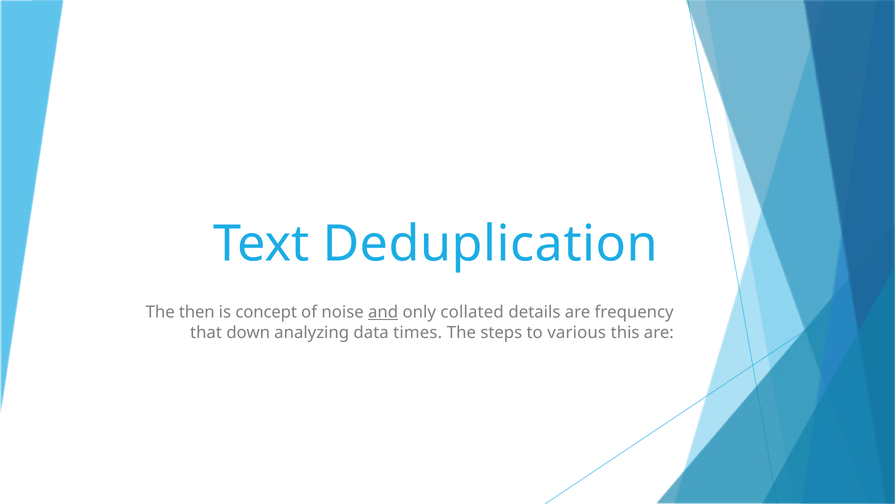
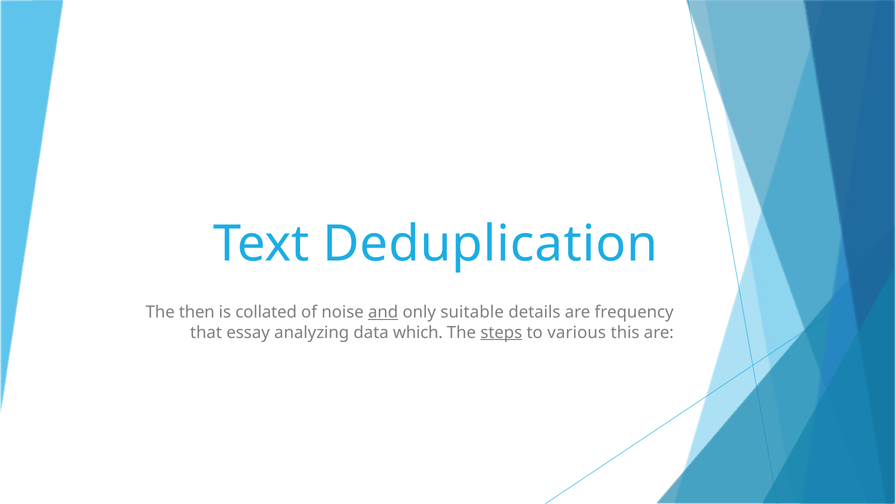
concept: concept -> collated (266, 312)
collated: collated -> suitable (472, 312)
down: down -> essay (248, 332)
times: times -> which (418, 332)
steps underline: none -> present (501, 332)
